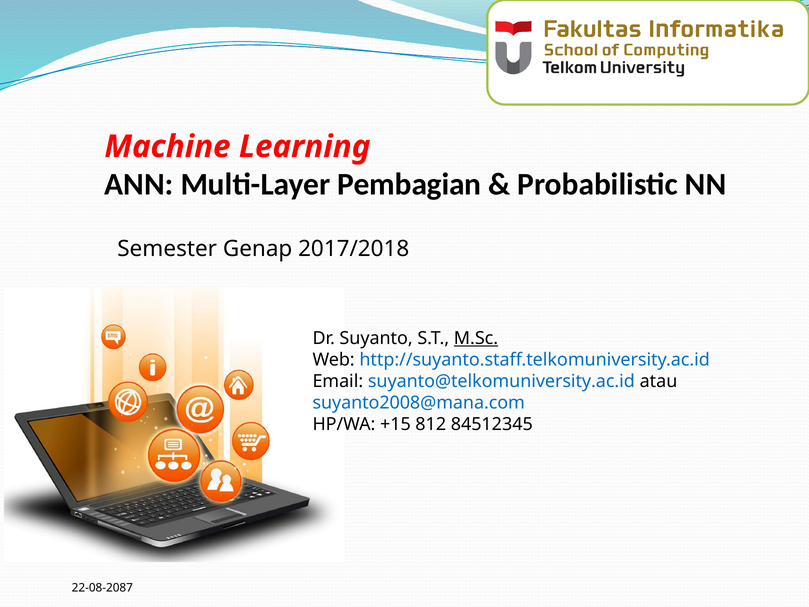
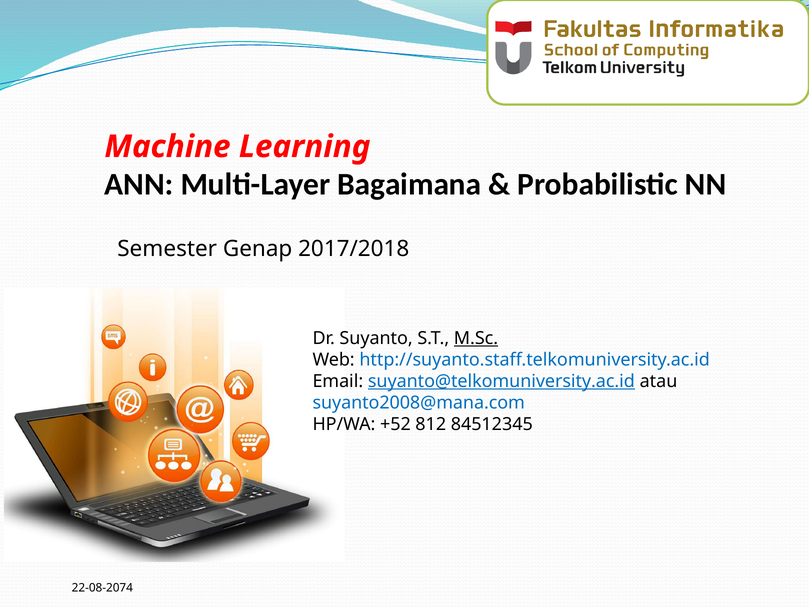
Pembagian: Pembagian -> Bagaimana (409, 184)
suyanto@telkomuniversity.ac.id underline: none -> present (501, 381)
+15: +15 -> +52 (395, 424)
22-08-2087: 22-08-2087 -> 22-08-2074 (102, 588)
